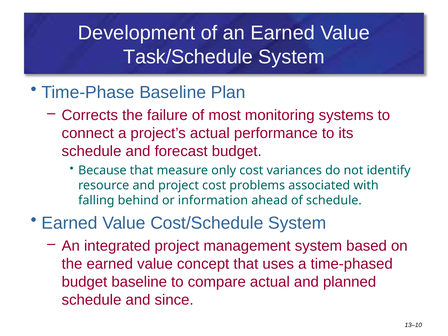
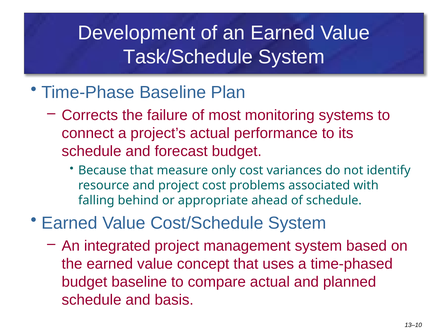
information: information -> appropriate (213, 200)
since: since -> basis (174, 300)
